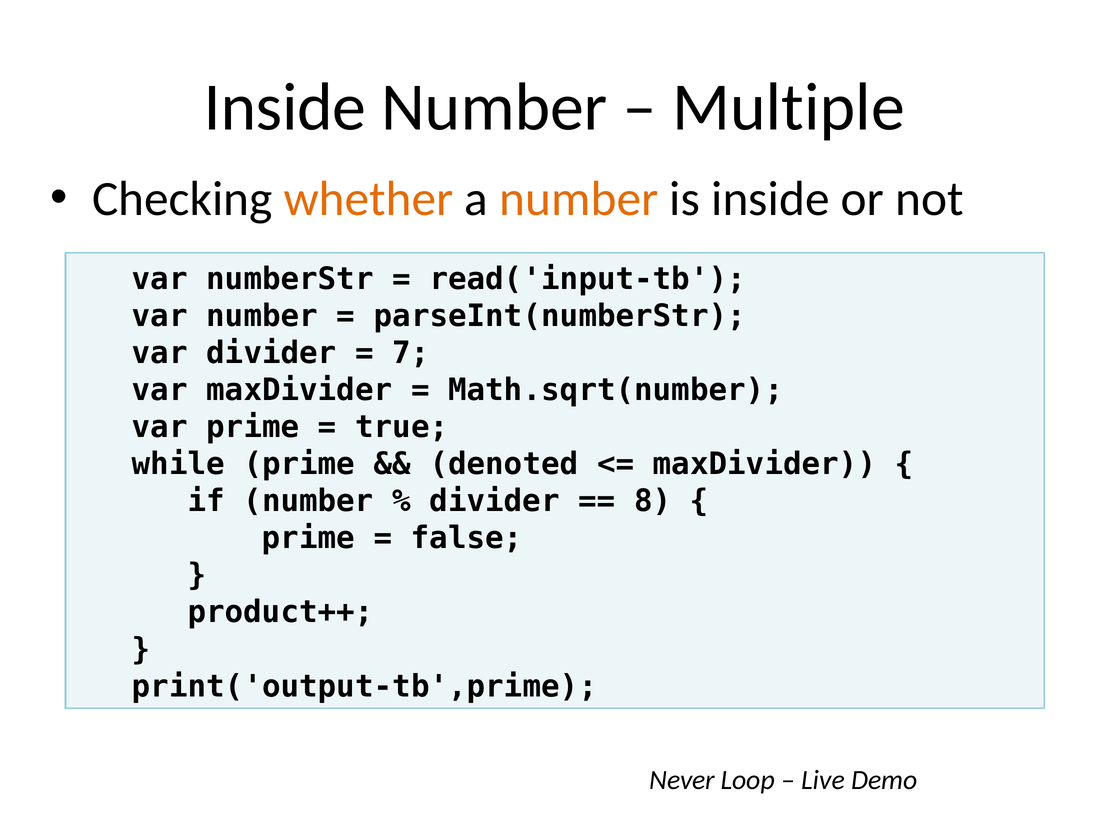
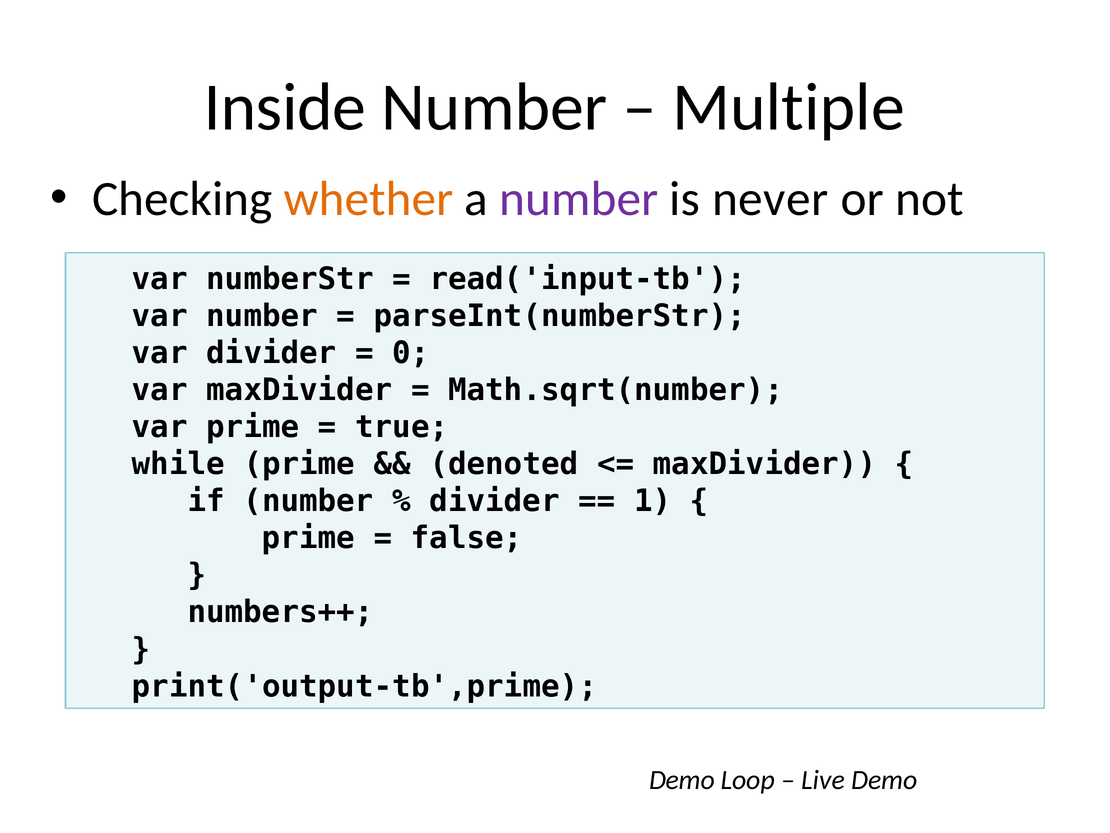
number colour: orange -> purple (579, 199)
is inside: inside -> never (770, 199)
7: 7 -> 0 (411, 353)
8: 8 -> 1 (653, 501)
product++: product++ -> numbers++ (281, 612)
Never: Never -> Demo (682, 780)
